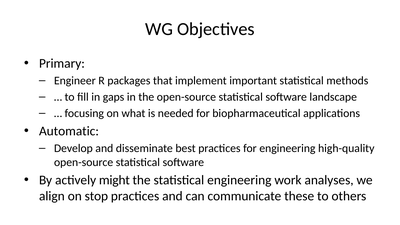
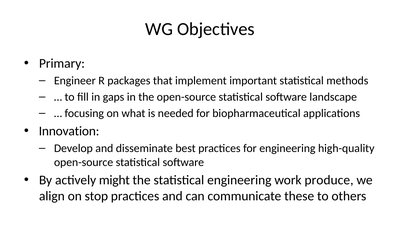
Automatic: Automatic -> Innovation (69, 131)
analyses: analyses -> produce (329, 180)
